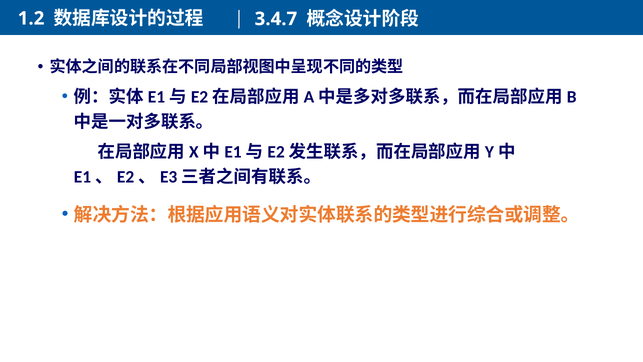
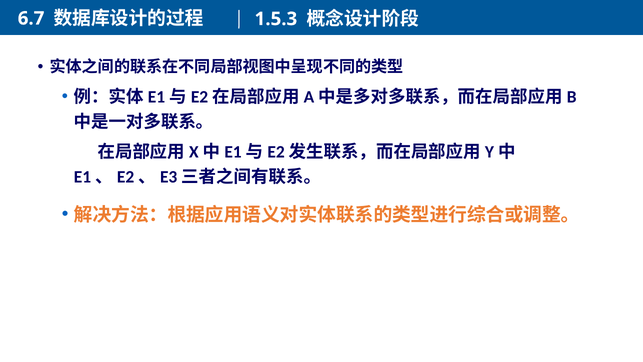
1.2: 1.2 -> 6.7 (31, 18)
3.4.7: 3.4.7 -> 1.5.3 (276, 19)
